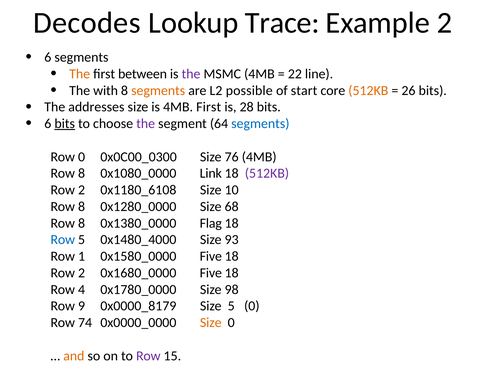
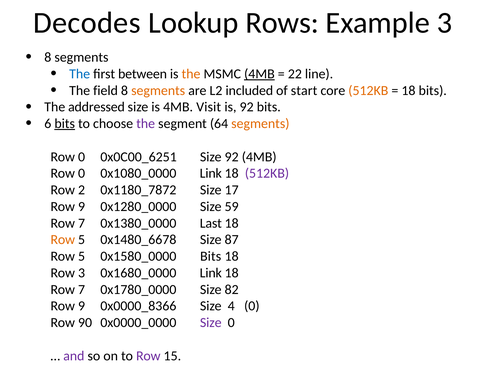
Trace: Trace -> Rows (282, 23)
Example 2: 2 -> 3 (445, 23)
6: 6 -> 8 (48, 57)
The colour: orange -> blue (80, 74)
the colour: purple -> orange (191, 74)
4MB underline: none -> present (259, 74)
with: with -> field (106, 91)
possible: possible -> included (249, 91)
26: 26 -> 18 (408, 91)
addresses: addresses -> addressed (96, 107)
4MB First: First -> Visit (209, 107)
is 28: 28 -> 92 (247, 107)
segments colour: blue -> orange (260, 124)
0x0C00_0300: 0x0C00_0300 -> 0x0C00_6251 (139, 157)
Size 76: 76 -> 92 (232, 157)
8: 8 -> 0 (82, 174)
0x1180_6108: 0x1180_6108 -> 0x1180_7872 (138, 190)
10: 10 -> 17 (232, 190)
8: 8 -> 9 (82, 207)
68: 68 -> 59 (232, 207)
8: 8 -> 7 (82, 223)
Flag: Flag -> Last (211, 223)
Row colour: blue -> orange (63, 240)
0x1480_4000: 0x1480_4000 -> 0x1480_6678 (138, 240)
93: 93 -> 87 (232, 240)
1: 1 -> 5 (82, 257)
0x1580_0000 Five: Five -> Bits (211, 257)
2: 2 -> 3 (82, 273)
0x1680_0000 Five: Five -> Link (211, 273)
4: 4 -> 7 (82, 290)
98: 98 -> 82 (232, 290)
0x0000_8179: 0x0000_8179 -> 0x0000_8366 (138, 306)
Size 5: 5 -> 4 (231, 306)
74: 74 -> 90 (85, 323)
Size colour: orange -> purple (211, 323)
and colour: orange -> purple (74, 356)
